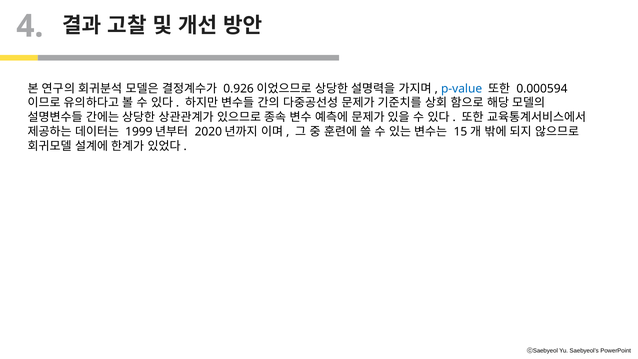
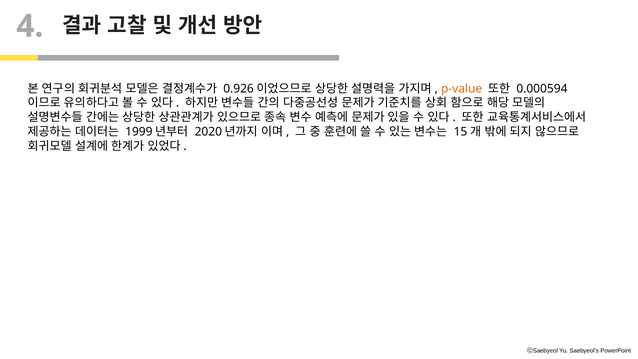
p-value colour: blue -> orange (462, 89)
